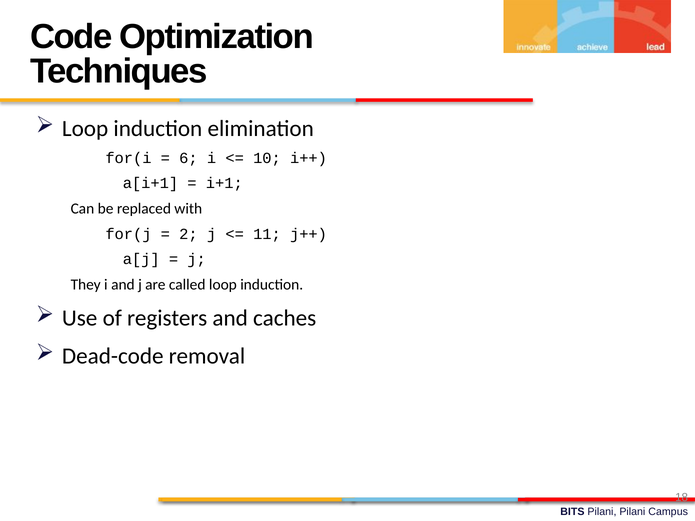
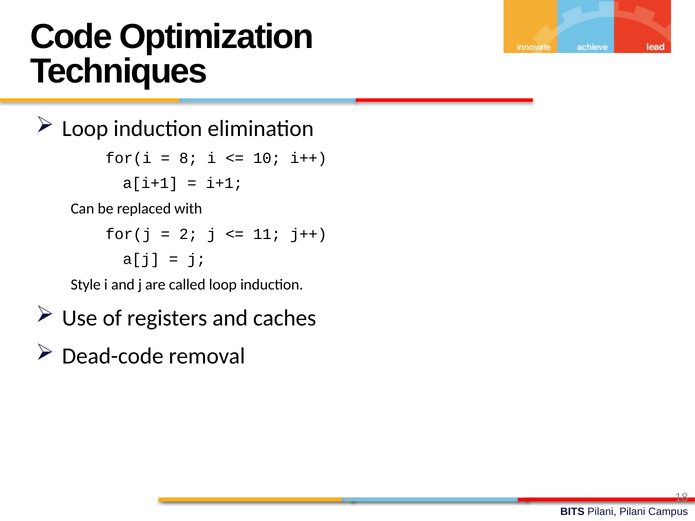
6: 6 -> 8 (188, 158)
They: They -> Style (86, 285)
